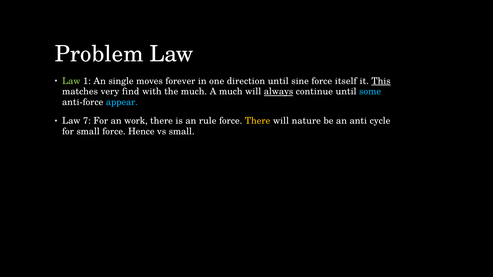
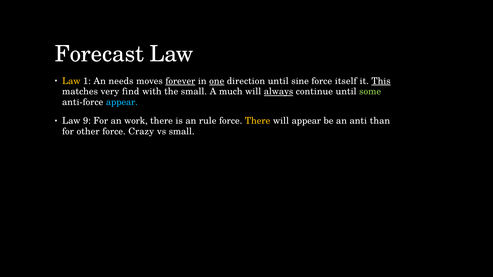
Problem: Problem -> Forecast (99, 54)
Law colour: light green -> yellow (71, 81)
single: single -> needs (121, 81)
forever underline: none -> present (180, 81)
one underline: none -> present (217, 81)
the much: much -> small (194, 92)
some colour: light blue -> light green (370, 92)
7: 7 -> 9 (87, 121)
will nature: nature -> appear (306, 121)
cycle: cycle -> than (380, 121)
for small: small -> other (88, 132)
Hence: Hence -> Crazy (141, 132)
